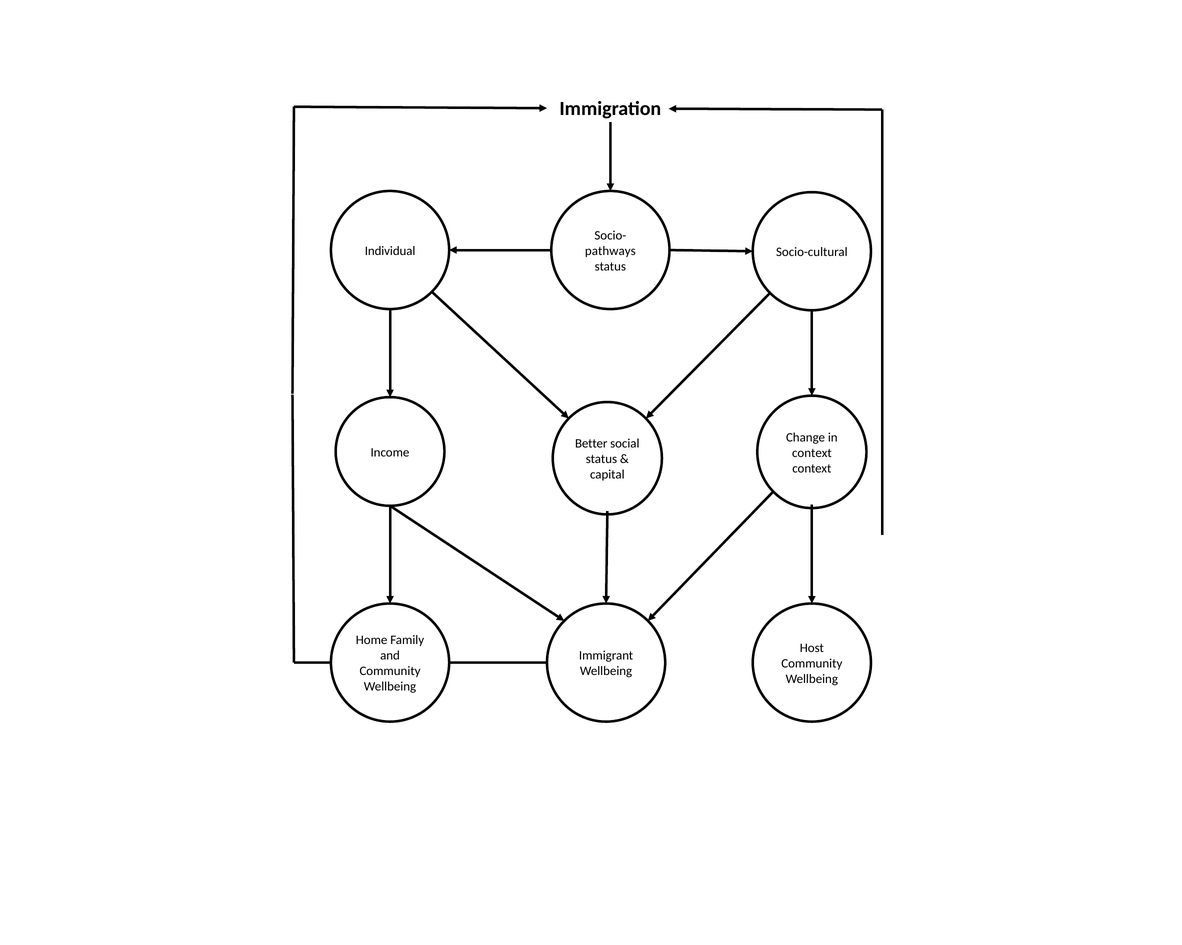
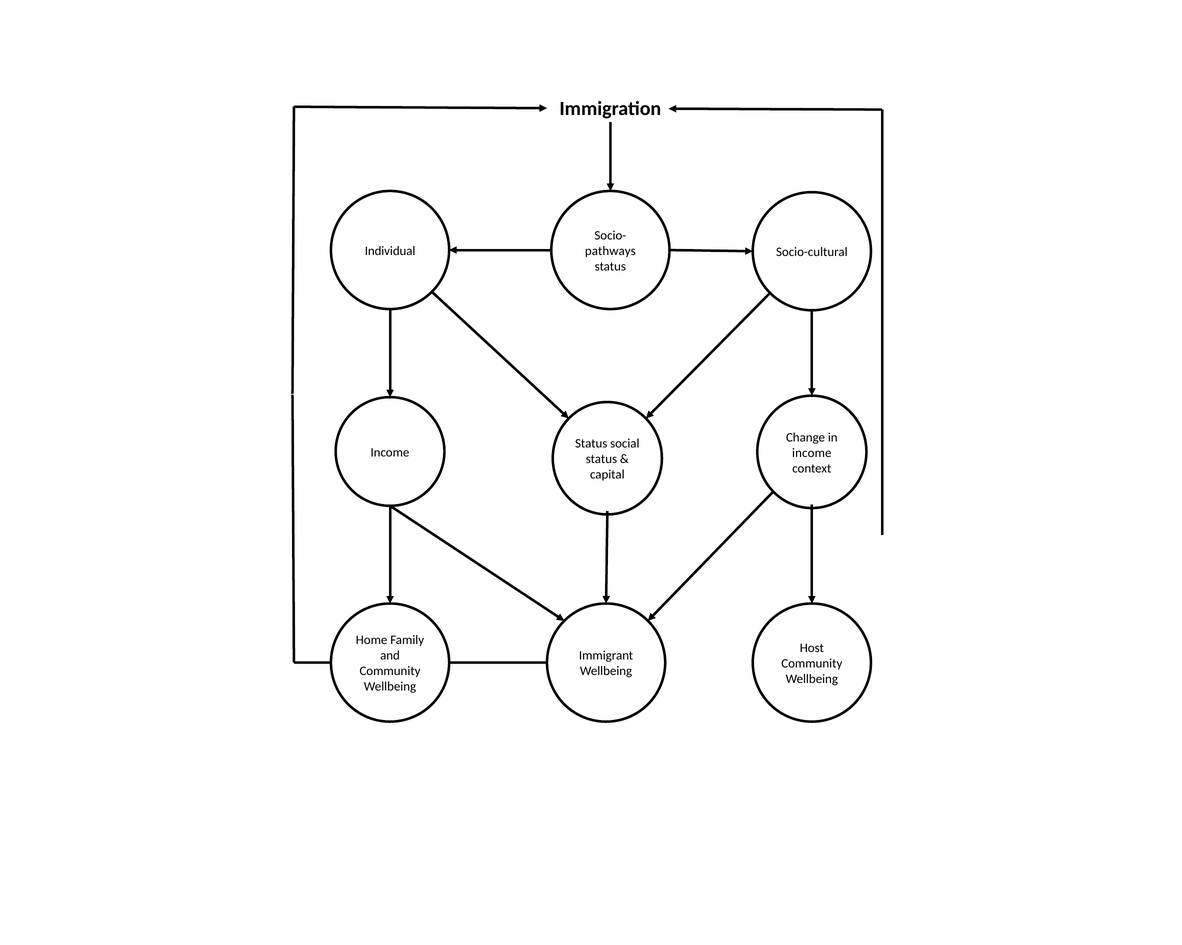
Better: Better -> Status (591, 444)
context: context -> income (812, 453)
